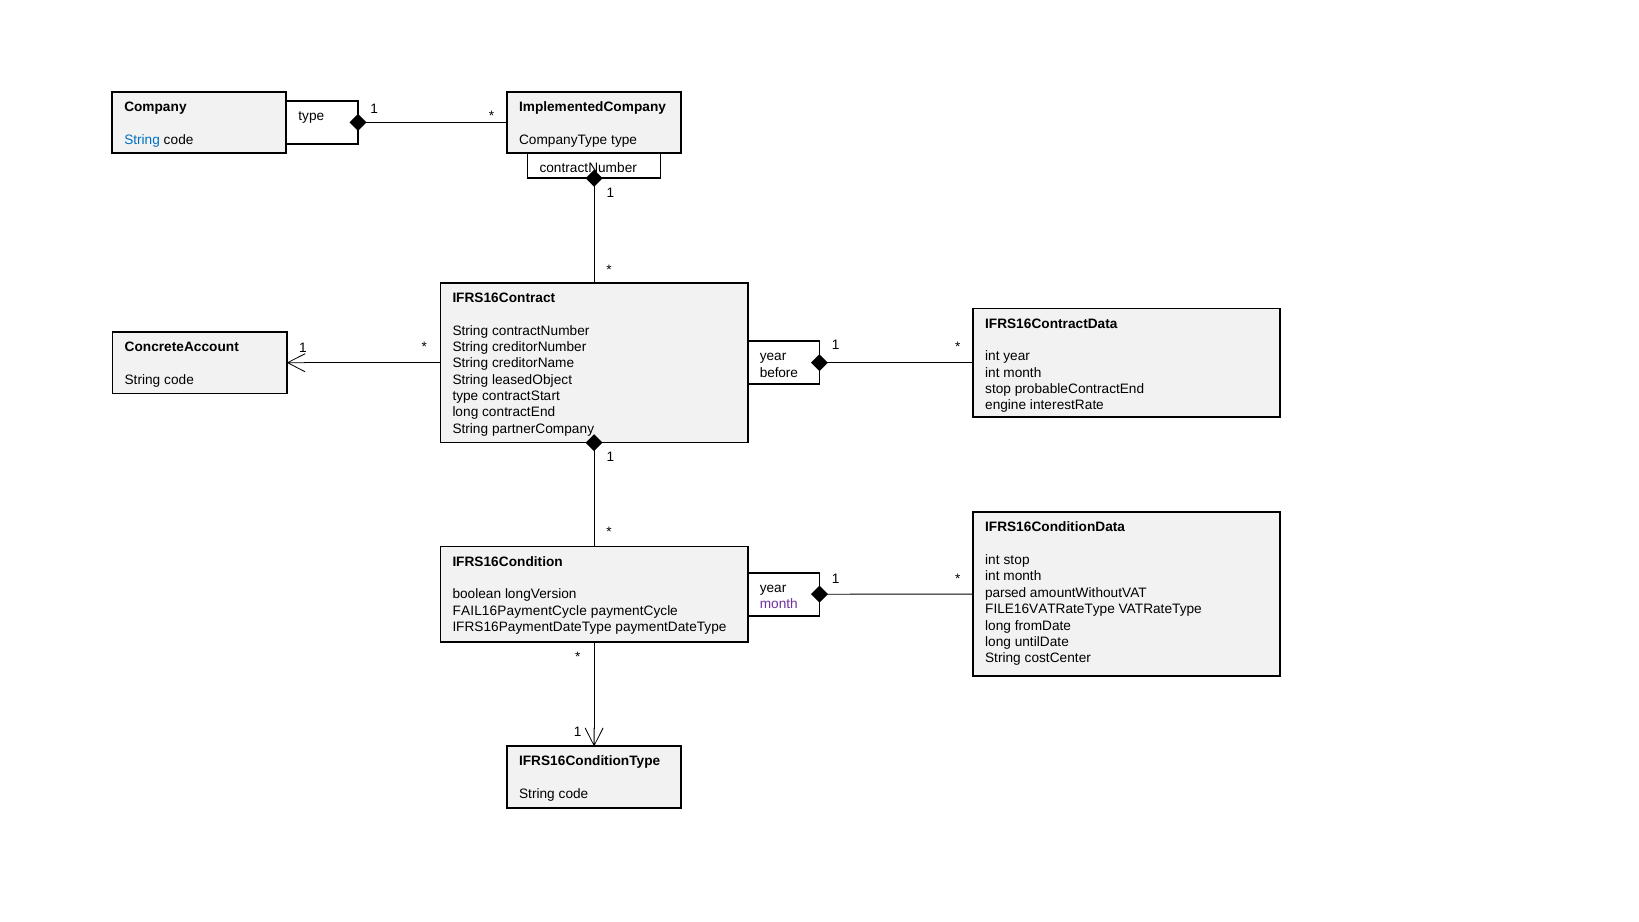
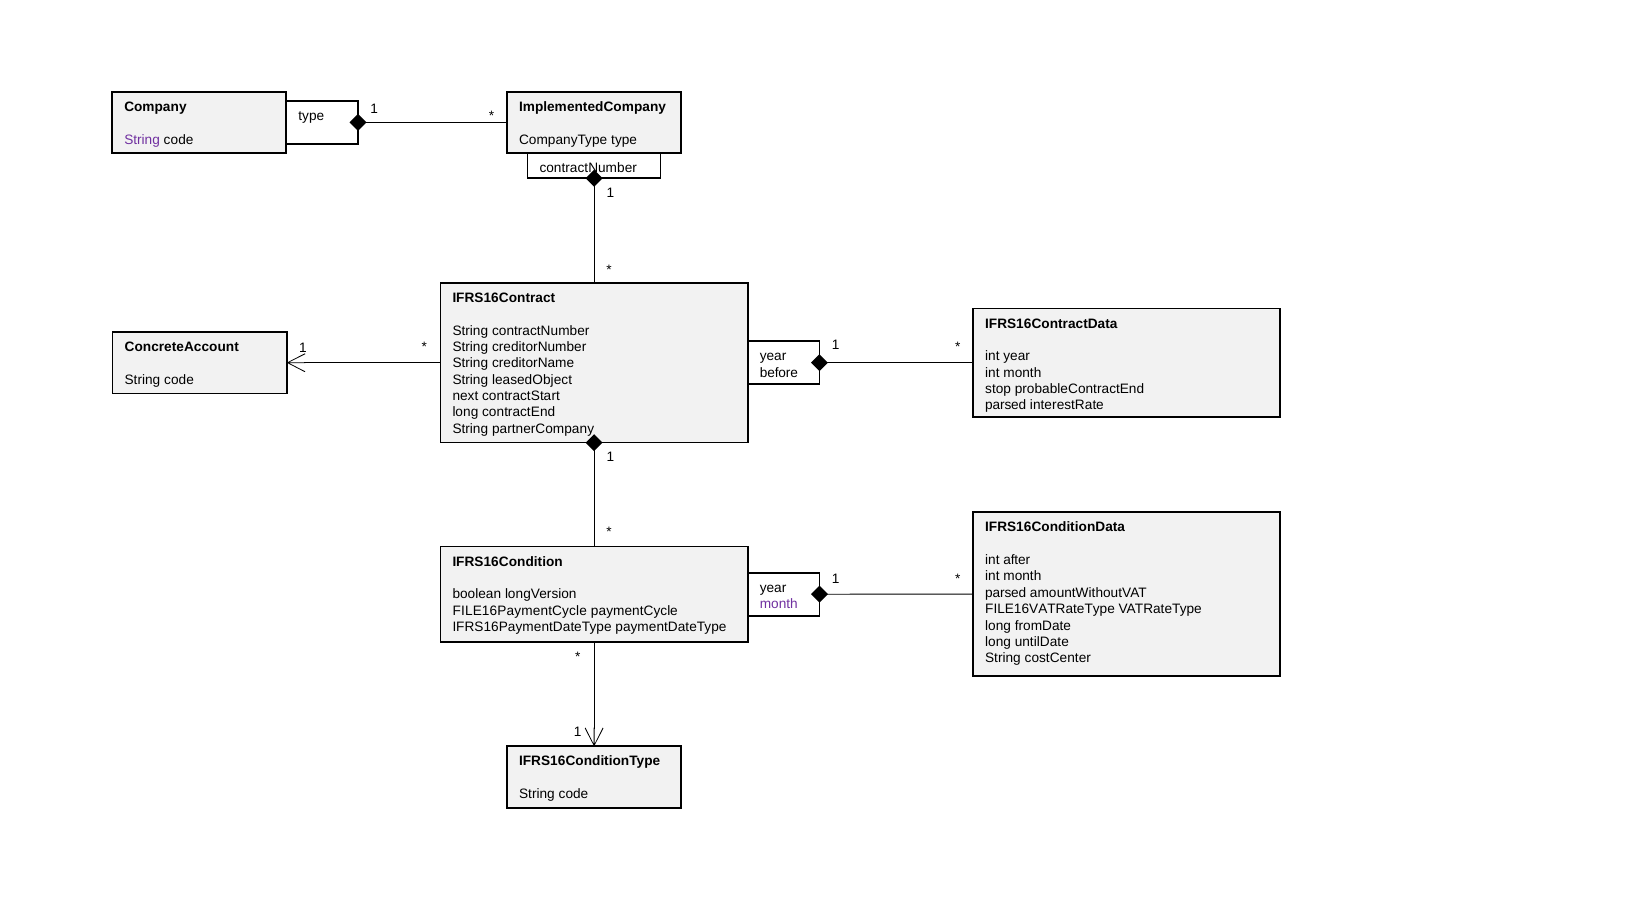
String colour: blue -> purple (142, 140)
type: type -> next (465, 396)
engine: engine -> parsed (1006, 405)
int stop: stop -> after (1017, 560)
FAIL16PaymentCycle: FAIL16PaymentCycle -> FILE16PaymentCycle (520, 611)
